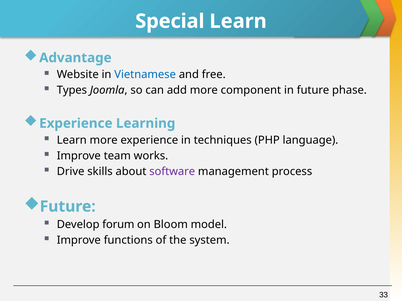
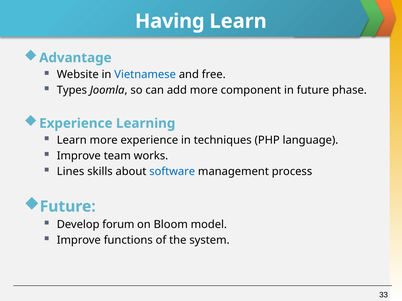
Special: Special -> Having (170, 21)
Drive: Drive -> Lines (71, 172)
software colour: purple -> blue (172, 172)
